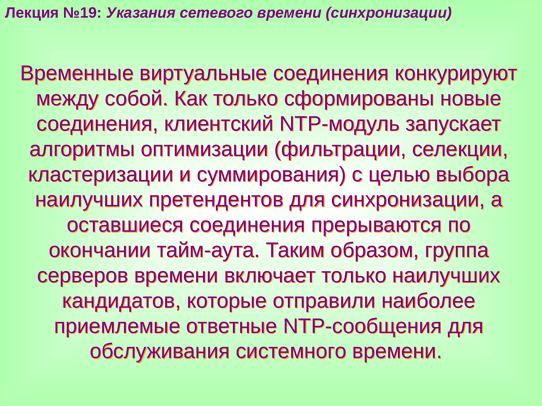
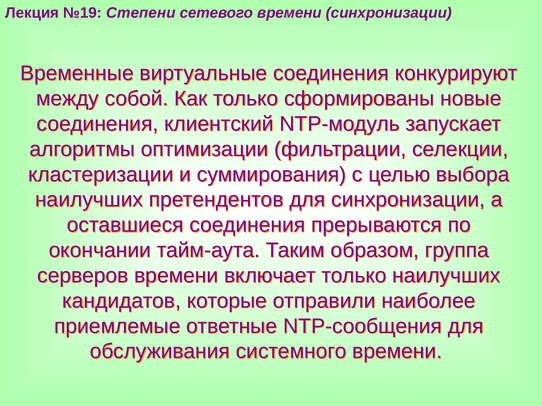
Указания: Указания -> Степени (141, 13)
